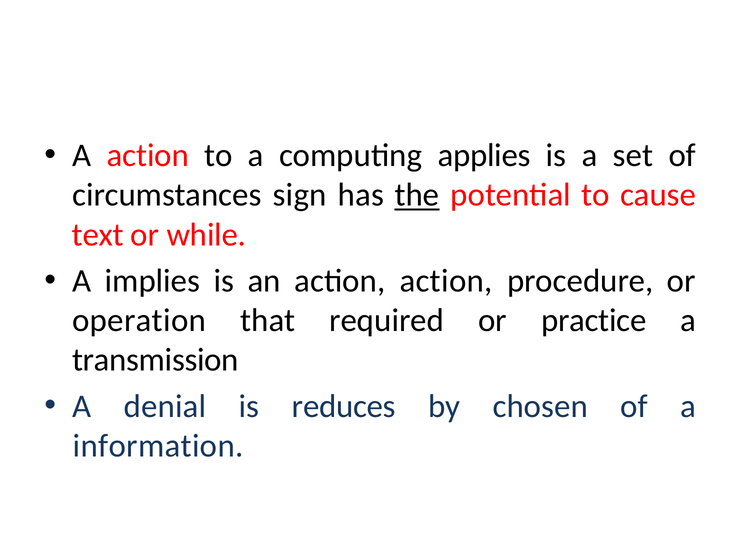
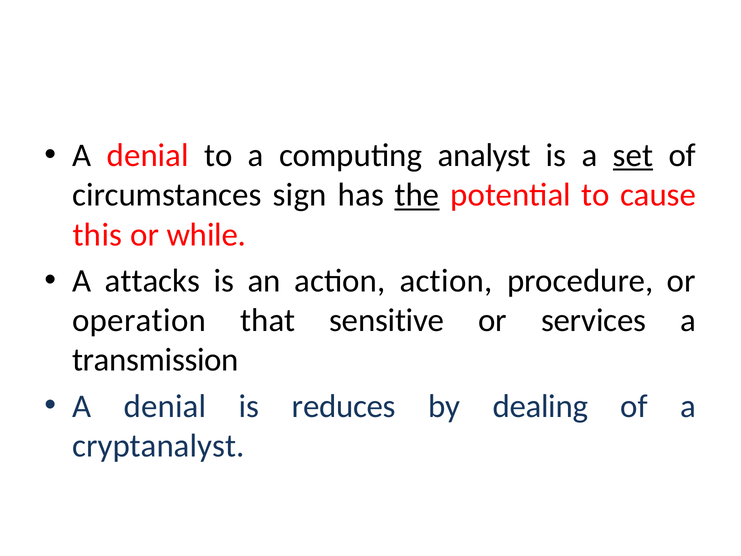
action: action -> denial (148, 155)
applies: applies -> analyst (484, 155)
set underline: none -> present (633, 155)
text: text -> this (97, 235)
implies: implies -> attacks (152, 281)
required: required -> sensitive (387, 320)
practice: practice -> services (594, 320)
chosen: chosen -> dealing (540, 406)
information: information -> cryptanalyst (158, 446)
